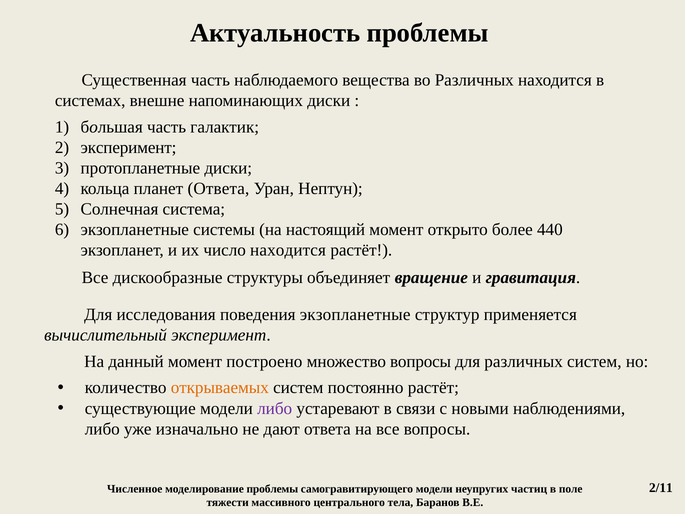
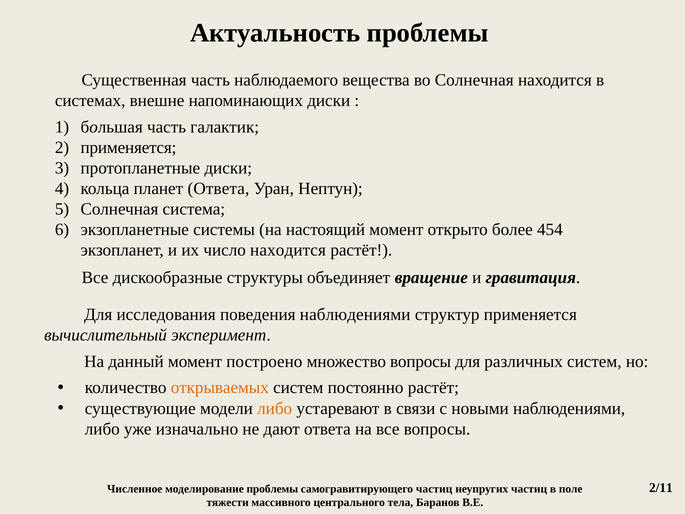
во Различных: Различных -> Солнечная (474, 80)
эксперимент: эксперимент -> применяется (129, 147)
440: 440 -> 454 (550, 230)
поведения экзопланетные: экзопланетные -> наблюдениями (355, 315)
либо colour: purple -> orange (275, 408)
самогравитирующего модели: модели -> частиц (434, 489)
